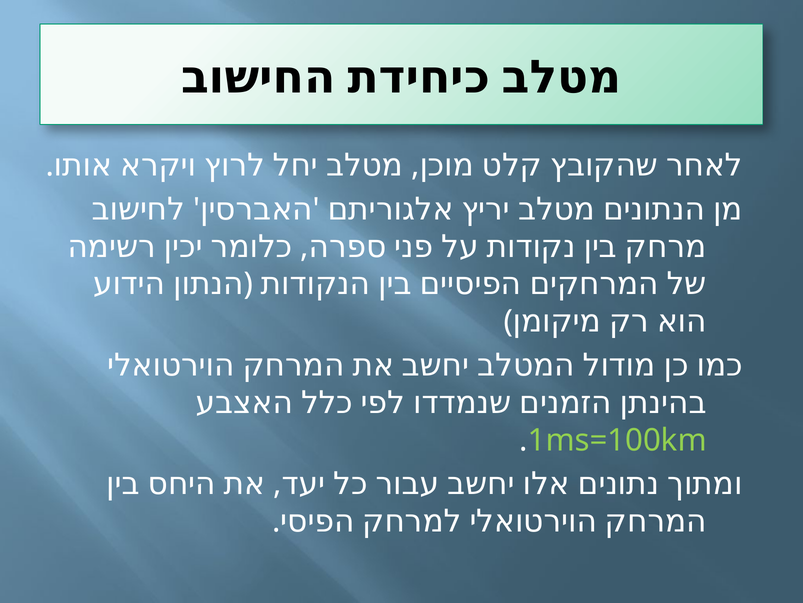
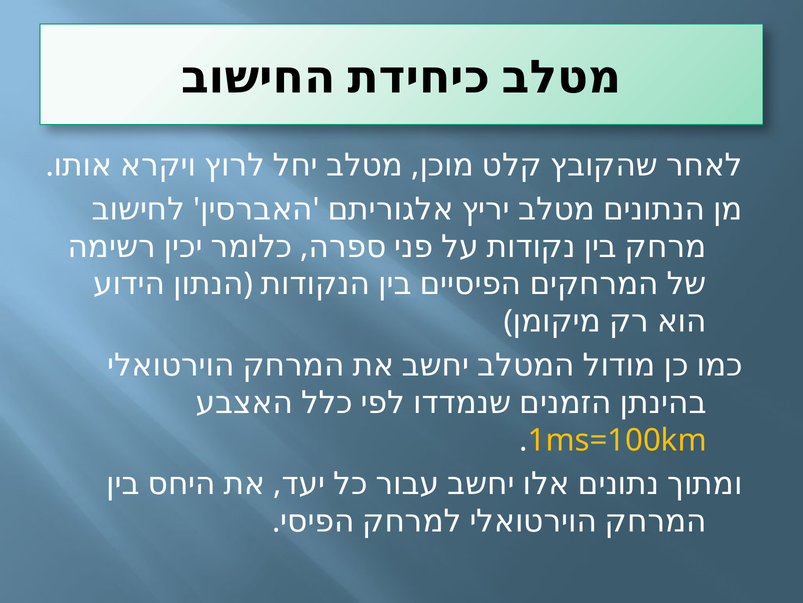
1ms=100km colour: light green -> yellow (617, 440)
